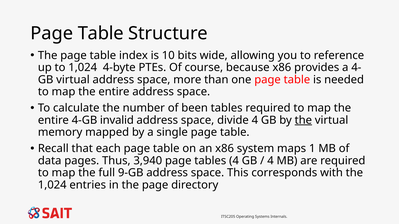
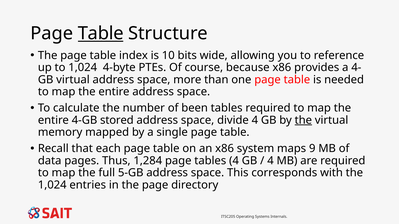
Table underline: none -> present (101, 34)
invalid: invalid -> stored (117, 120)
1: 1 -> 9 (312, 149)
3,940: 3,940 -> 1,284 (148, 161)
9-GB: 9-GB -> 5-GB (131, 173)
